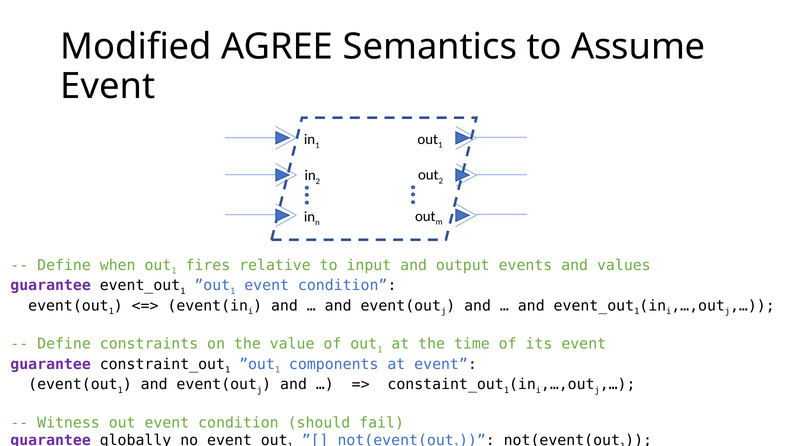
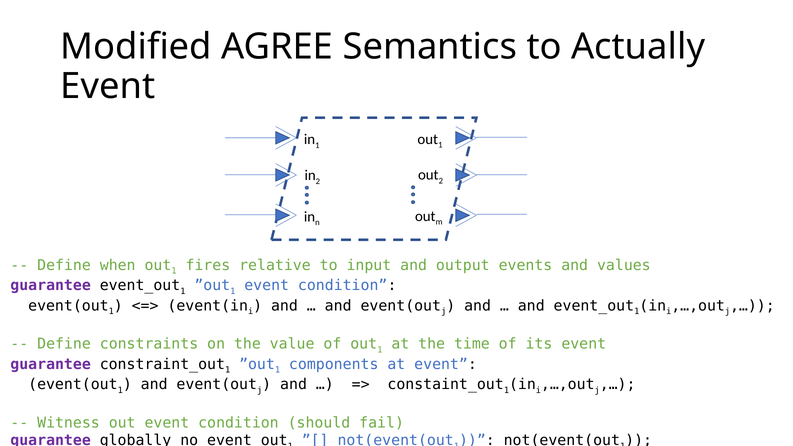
Assume: Assume -> Actually (638, 47)
